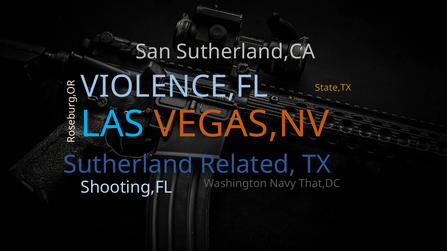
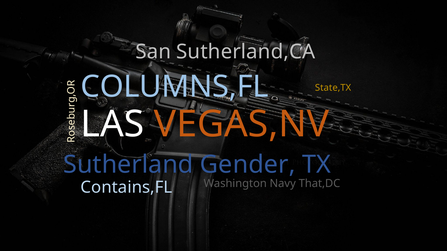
VIOLENCE,FL: VIOLENCE,FL -> COLUMNS,FL (175, 87)
LAS colour: light blue -> white (112, 124)
Related: Related -> Gender (248, 165)
Shooting,FL: Shooting,FL -> Contains,FL (126, 188)
